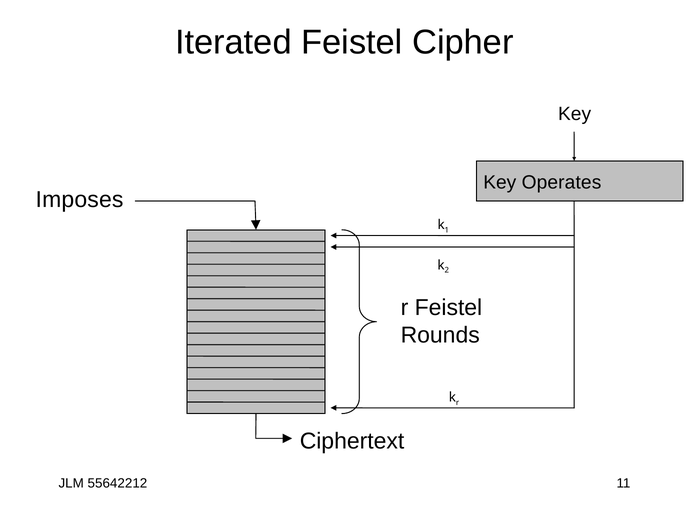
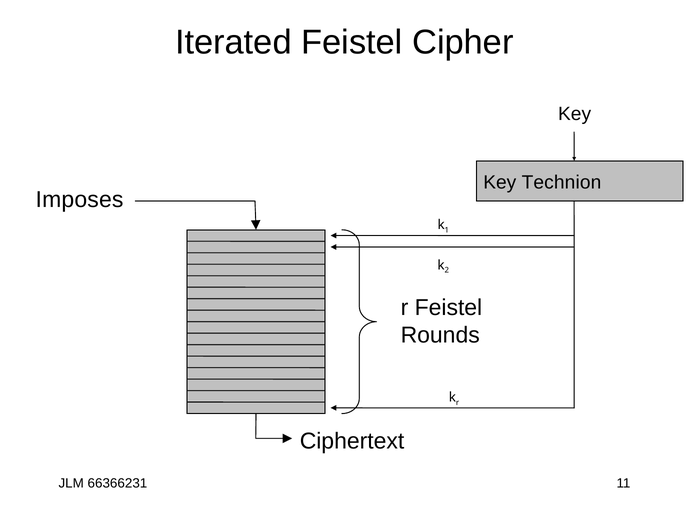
Operates: Operates -> Technion (561, 182)
55642212: 55642212 -> 66366231 (117, 483)
